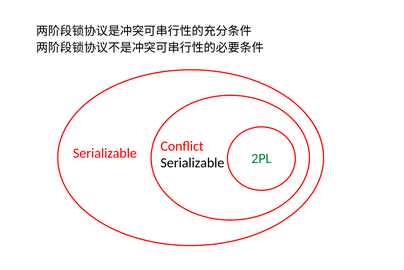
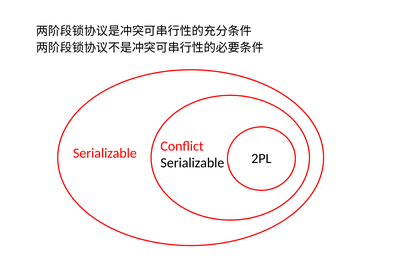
2PL colour: green -> black (261, 158)
